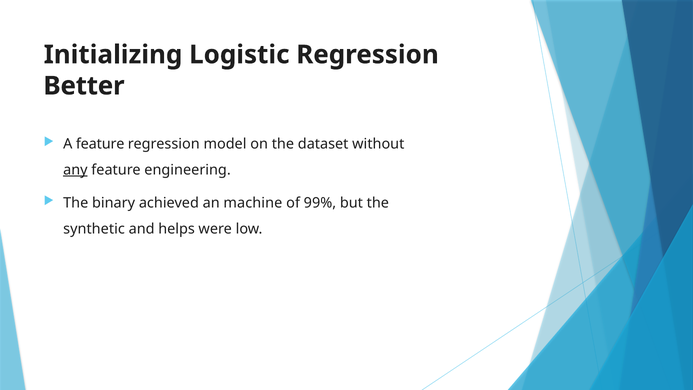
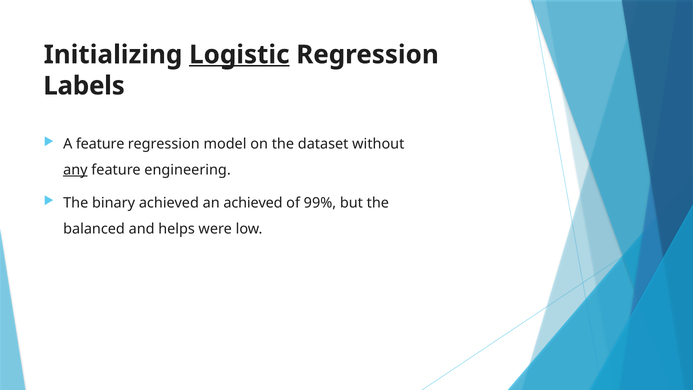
Logistic underline: none -> present (239, 55)
Better: Better -> Labels (84, 86)
an machine: machine -> achieved (253, 203)
synthetic: synthetic -> balanced (94, 229)
